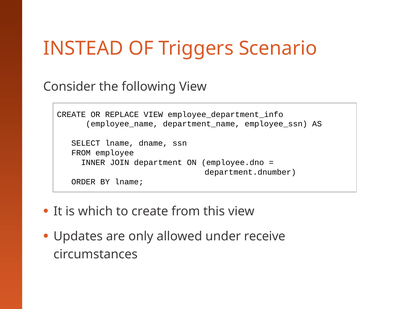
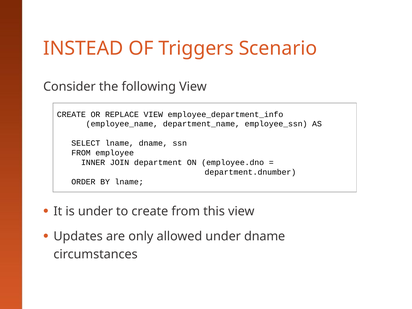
is which: which -> under (96, 211)
under receive: receive -> dname (265, 236)
